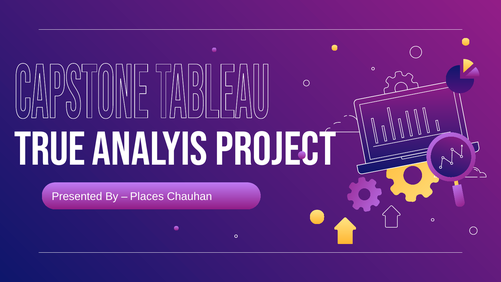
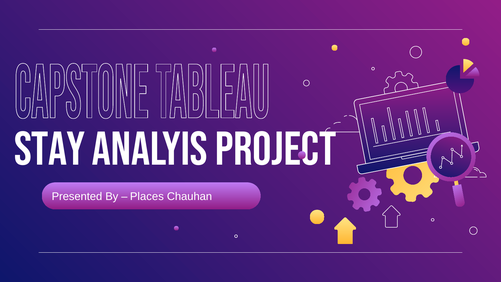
True: True -> Stay (50, 149)
